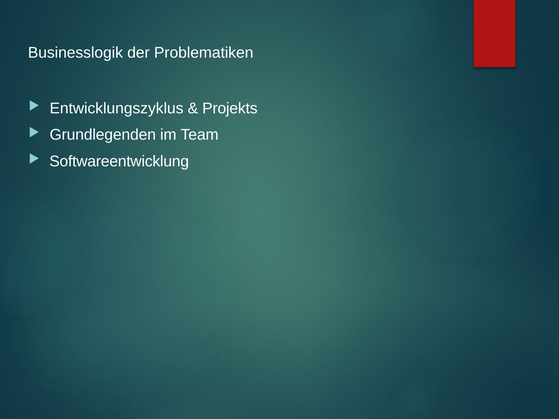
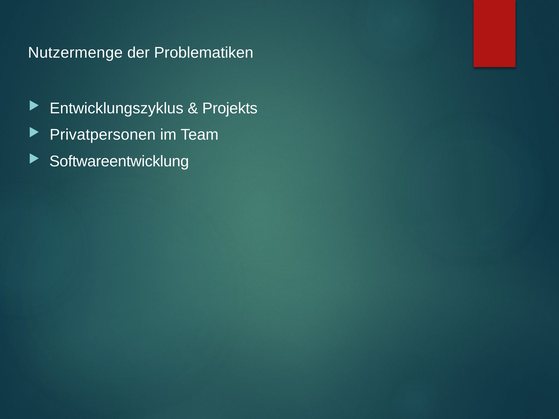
Businesslogik: Businesslogik -> Nutzermenge (75, 53)
Grundlegenden: Grundlegenden -> Privatpersonen (103, 135)
